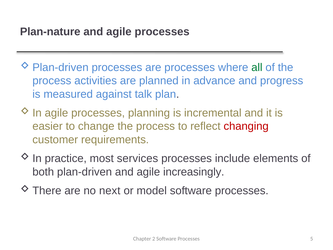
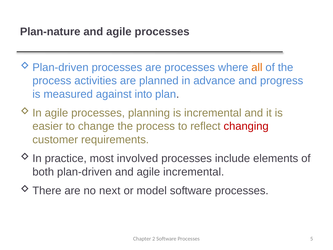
all colour: green -> orange (257, 67)
talk: talk -> into (143, 94)
services: services -> involved (137, 158)
agile increasingly: increasingly -> incremental (194, 172)
